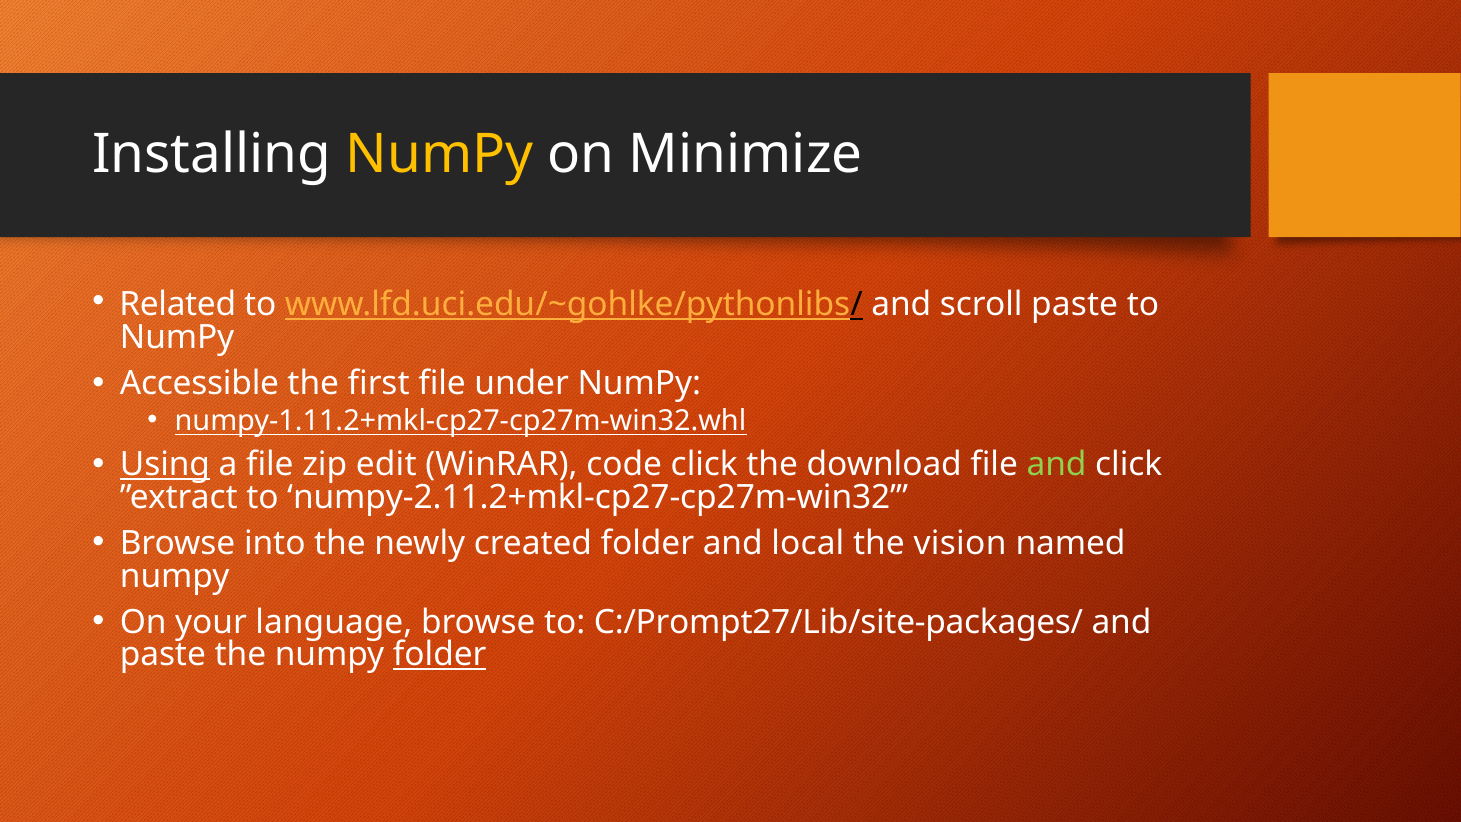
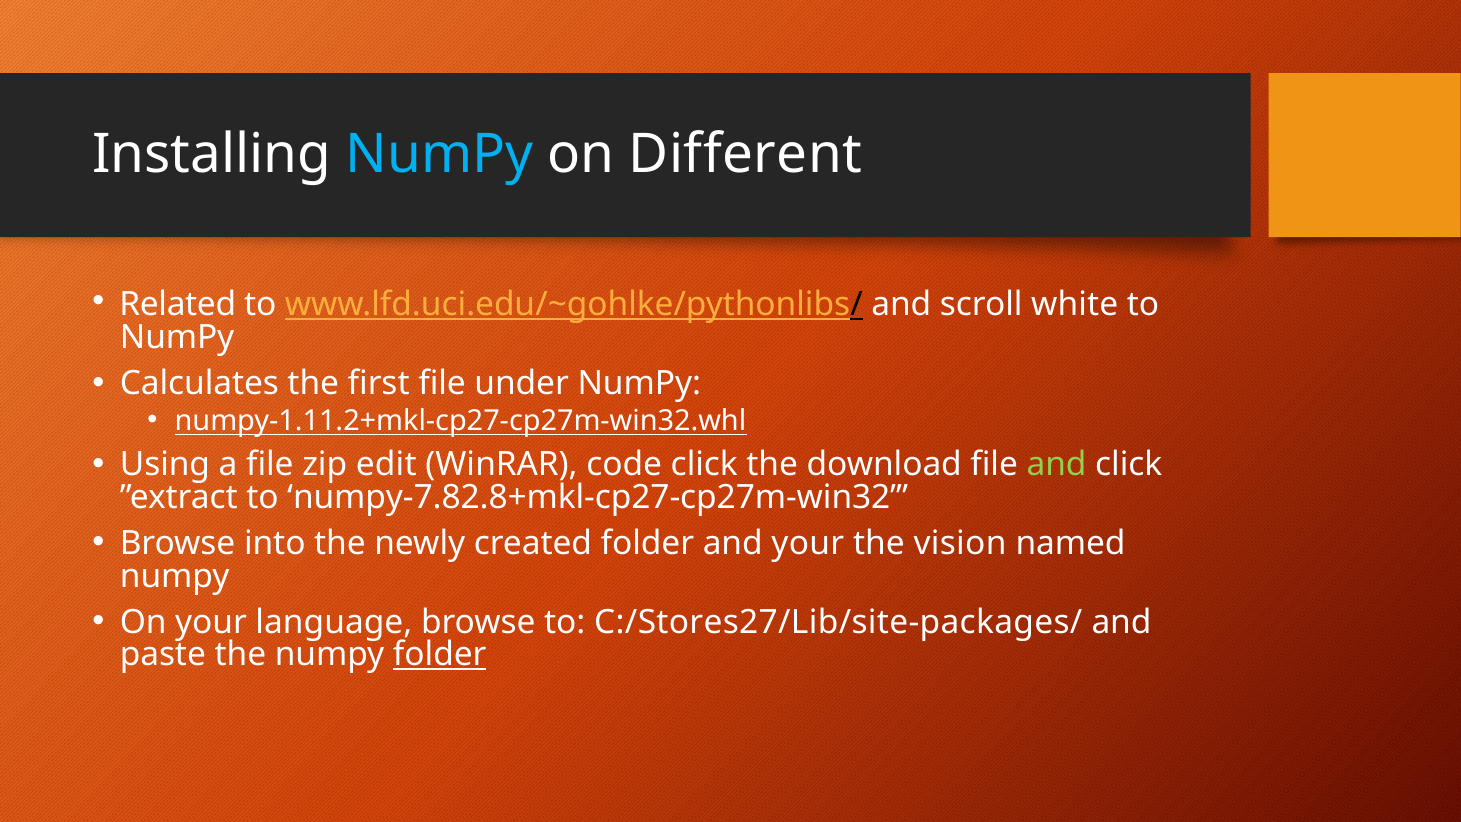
NumPy colour: yellow -> light blue (439, 155)
Minimize: Minimize -> Different (745, 155)
scroll paste: paste -> white (1075, 304)
Accessible: Accessible -> Calculates (199, 384)
Using underline: present -> none (165, 465)
numpy-2.11.2+mkl-cp27-cp27m-win32: numpy-2.11.2+mkl-cp27-cp27m-win32 -> numpy-7.82.8+mkl-cp27-cp27m-win32 (598, 497)
and local: local -> your (808, 543)
C:/Prompt27/Lib/site-packages/: C:/Prompt27/Lib/site-packages/ -> C:/Stores27/Lib/site-packages/ (838, 622)
